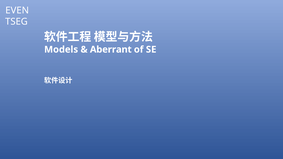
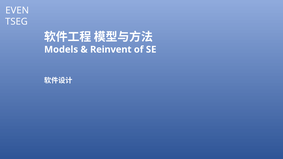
Aberrant: Aberrant -> Reinvent (111, 50)
